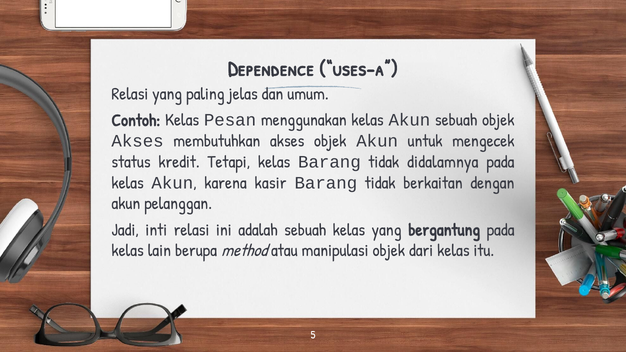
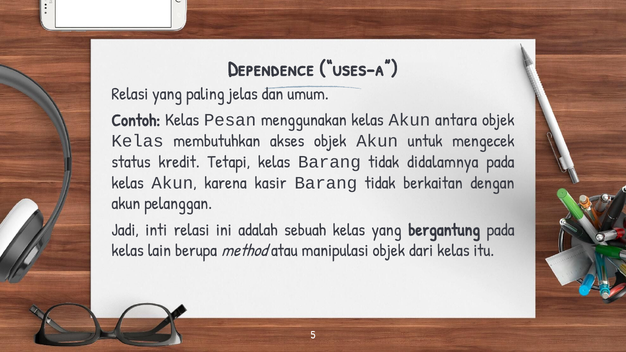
Akun sebuah: sebuah -> antara (456, 120)
Akses: Akses -> Kelas (138, 141)
